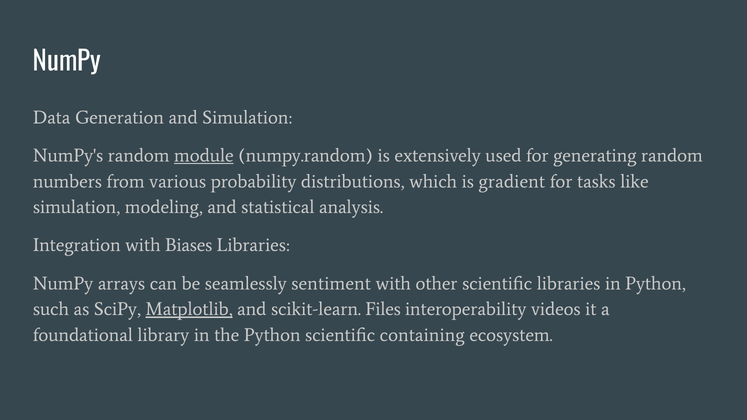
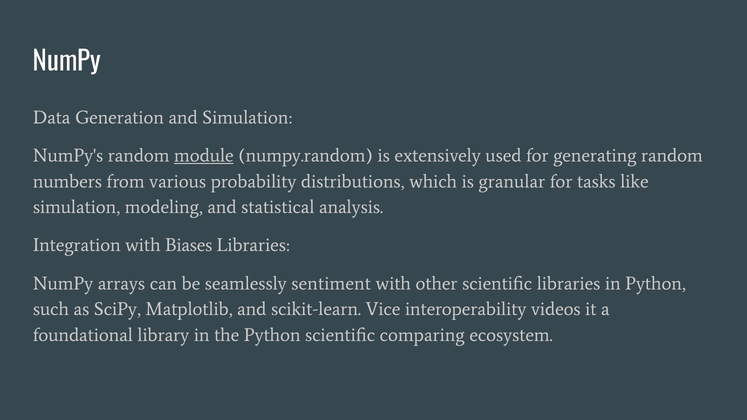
gradient: gradient -> granular (512, 181)
Matplotlib underline: present -> none (189, 309)
Files: Files -> Vice (383, 309)
containing: containing -> comparing (422, 335)
